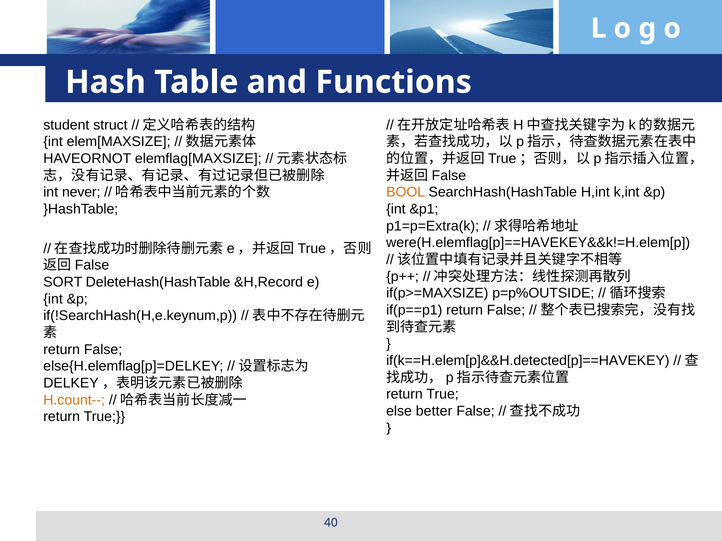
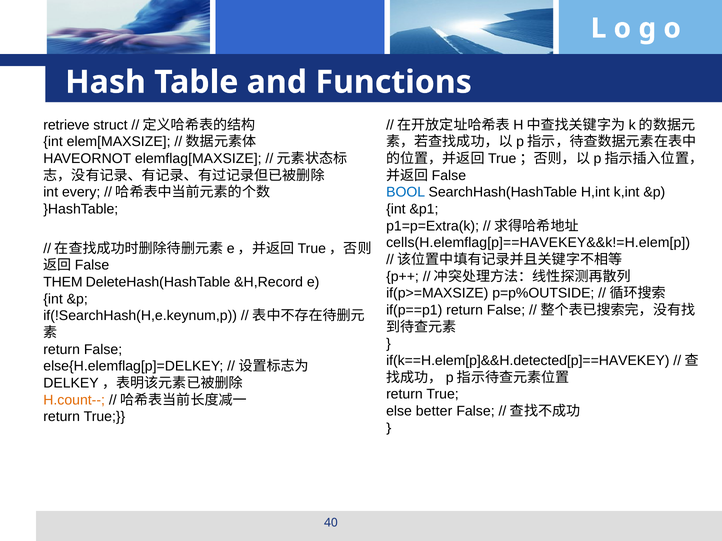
student: student -> retrieve (66, 125)
never: never -> every (81, 192)
BOOL colour: orange -> blue (406, 192)
were(H.elemflag[p]==HAVEKEY&&k!=H.elem[p: were(H.elemflag[p]==HAVEKEY&&k!=H.elem[p -> cells(H.elemflag[p]==HAVEKEY&&k!=H.elem[p (538, 243)
SORT: SORT -> THEM (63, 282)
